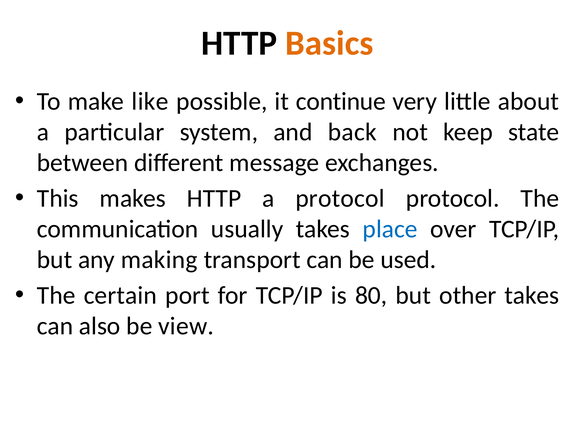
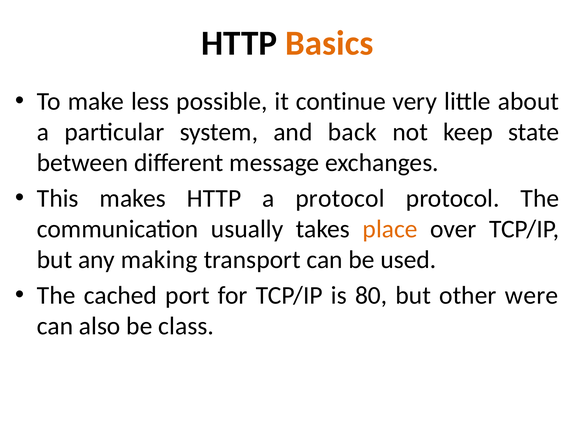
like: like -> less (150, 101)
place colour: blue -> orange (390, 229)
certain: certain -> cached (120, 296)
other takes: takes -> were (532, 296)
view: view -> class (186, 326)
